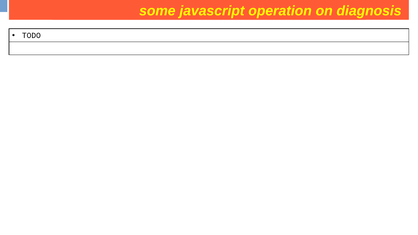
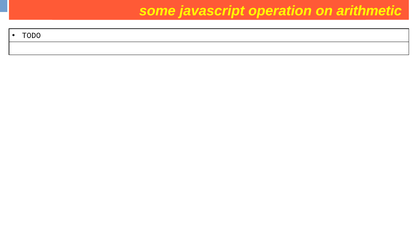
diagnosis: diagnosis -> arithmetic (369, 11)
